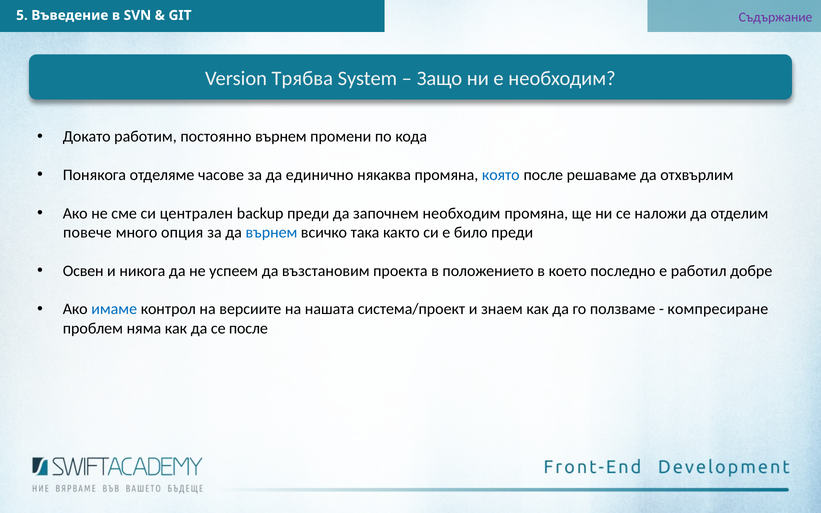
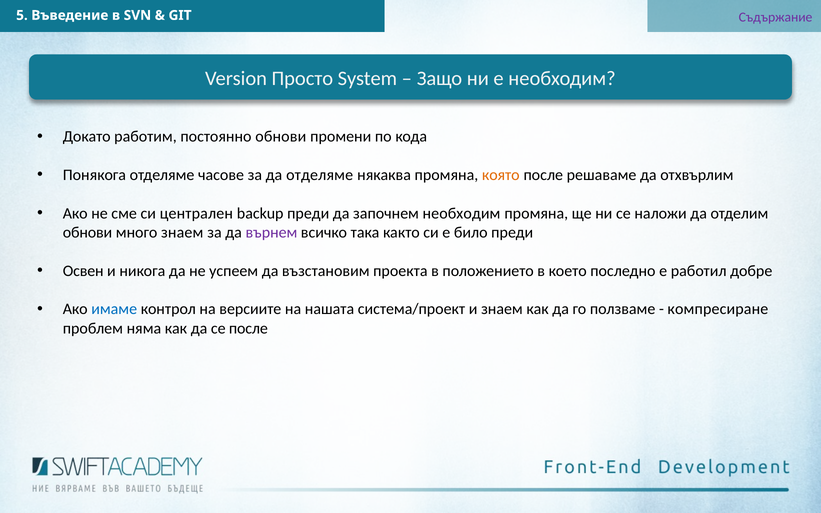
Трябва: Трябва -> Просто (302, 78)
постоянно върнем: върнем -> обнови (281, 137)
да единично: единично -> отделяме (320, 175)
която colour: blue -> orange (501, 175)
повече: повече -> обнови (88, 233)
много опция: опция -> знаем (182, 233)
върнем colour: blue -> purple (271, 233)
